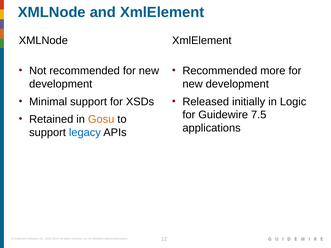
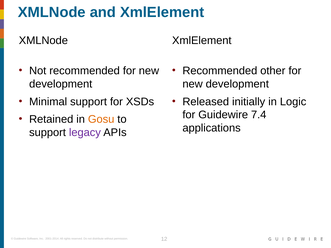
more: more -> other (273, 71)
7.5: 7.5 -> 7.4 (259, 115)
legacy colour: blue -> purple (85, 133)
